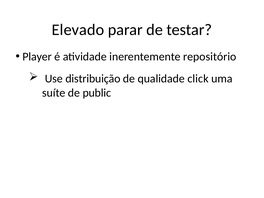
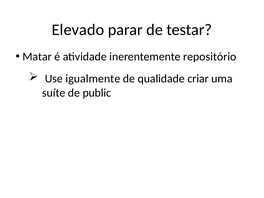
Player: Player -> Matar (37, 57)
distribuição: distribuição -> igualmente (93, 79)
click: click -> criar (198, 79)
